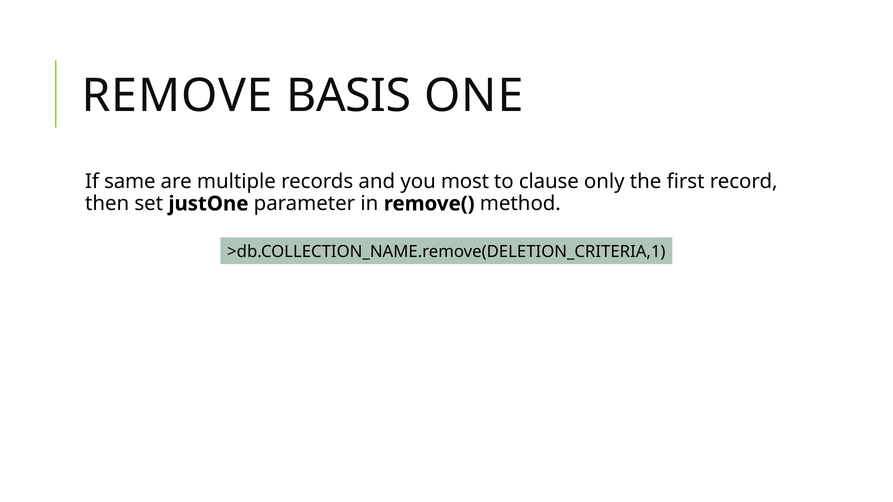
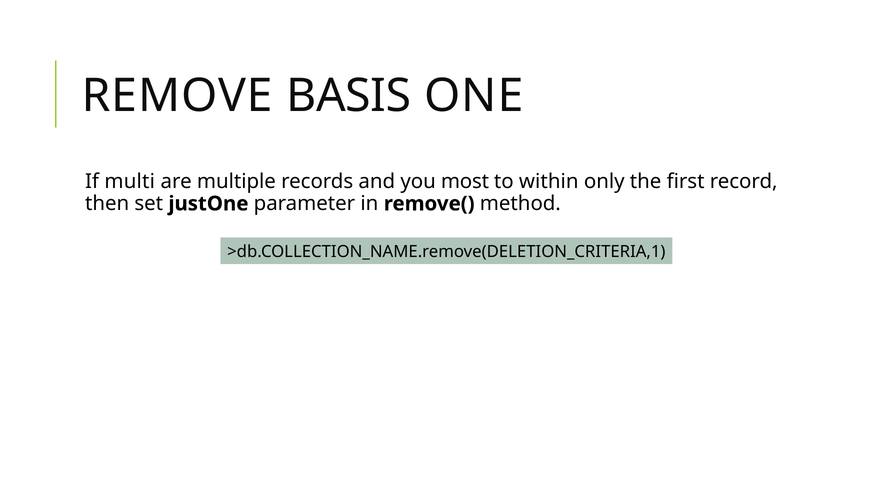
same: same -> multi (130, 182)
clause: clause -> within (549, 182)
